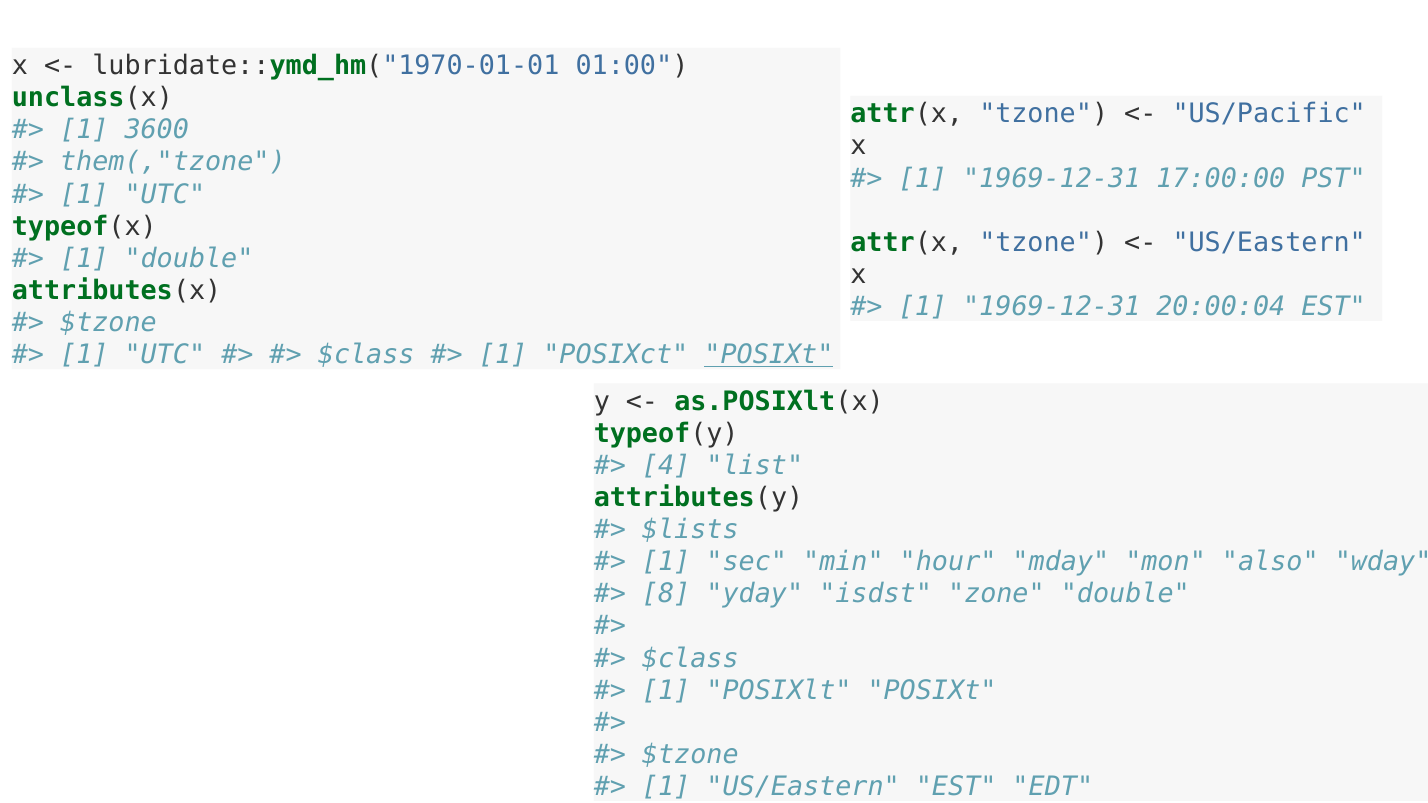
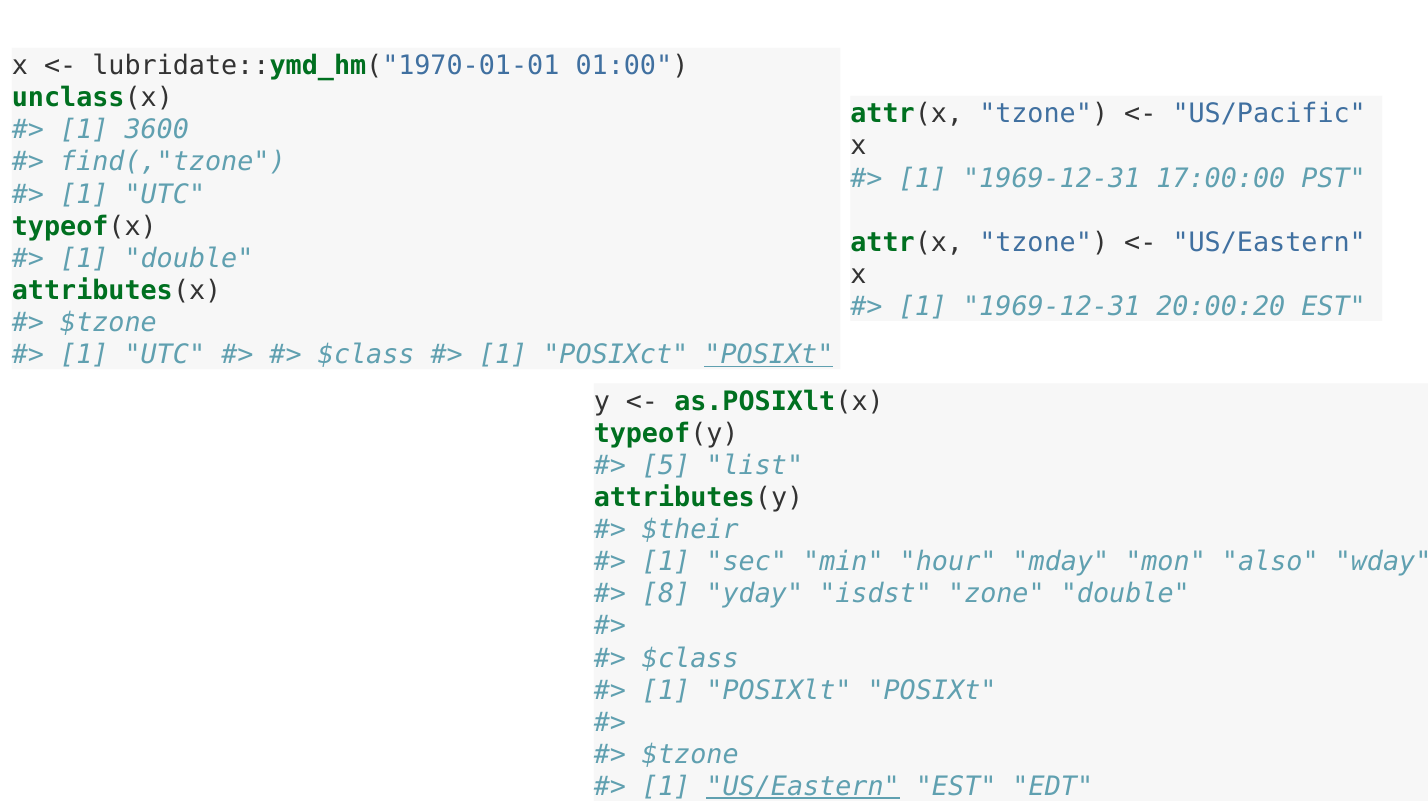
them(,"tzone: them(,"tzone -> find(,"tzone (173, 162)
20:00:04: 20:00:04 -> 20:00:20 (1221, 307)
4: 4 -> 5 (666, 466)
$lists: $lists -> $their (690, 530)
US/Eastern underline: none -> present (803, 787)
